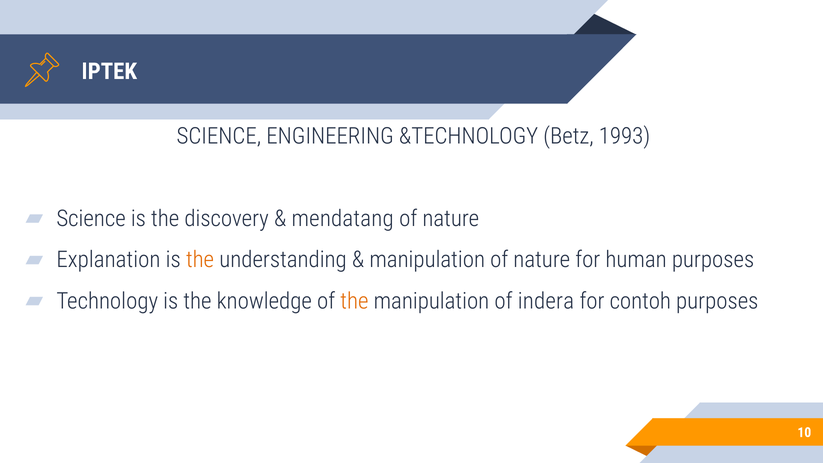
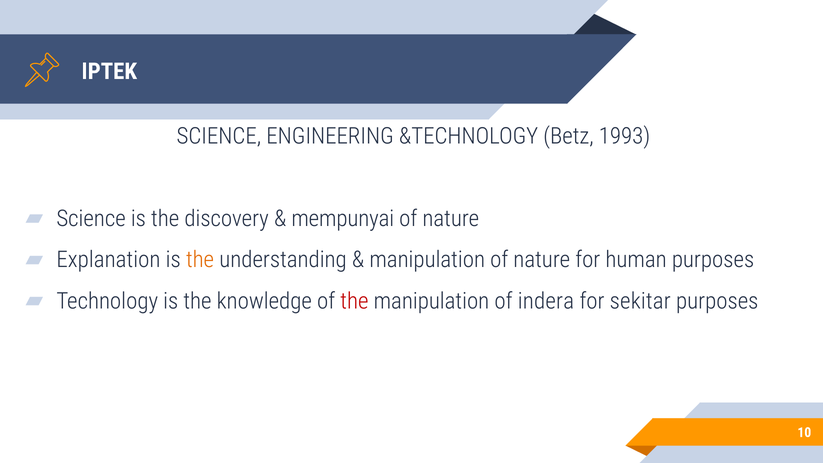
mendatang: mendatang -> mempunyai (343, 219)
the colour: orange -> red (354, 301)
contoh: contoh -> sekitar (640, 301)
